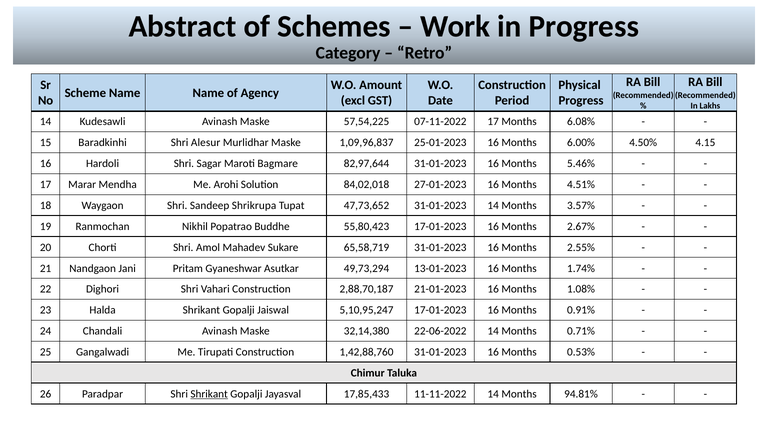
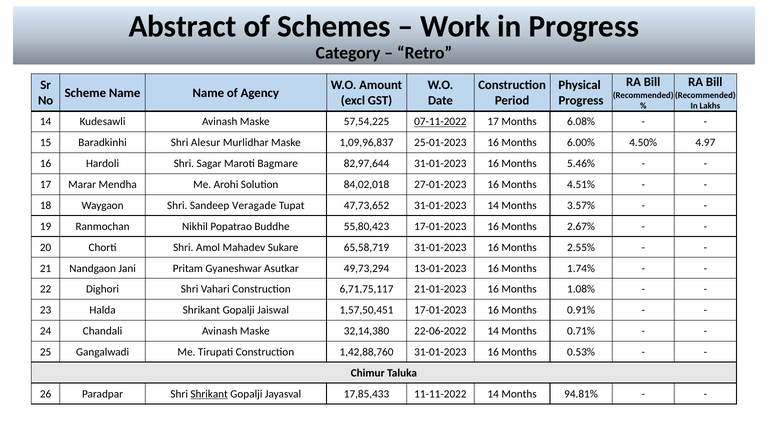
07-11-2022 underline: none -> present (440, 122)
4.15: 4.15 -> 4.97 (705, 143)
Shrikrupa: Shrikrupa -> Veragade (254, 206)
2,88,70,187: 2,88,70,187 -> 6,71,75,117 (367, 289)
5,10,95,247: 5,10,95,247 -> 1,57,50,451 (367, 310)
